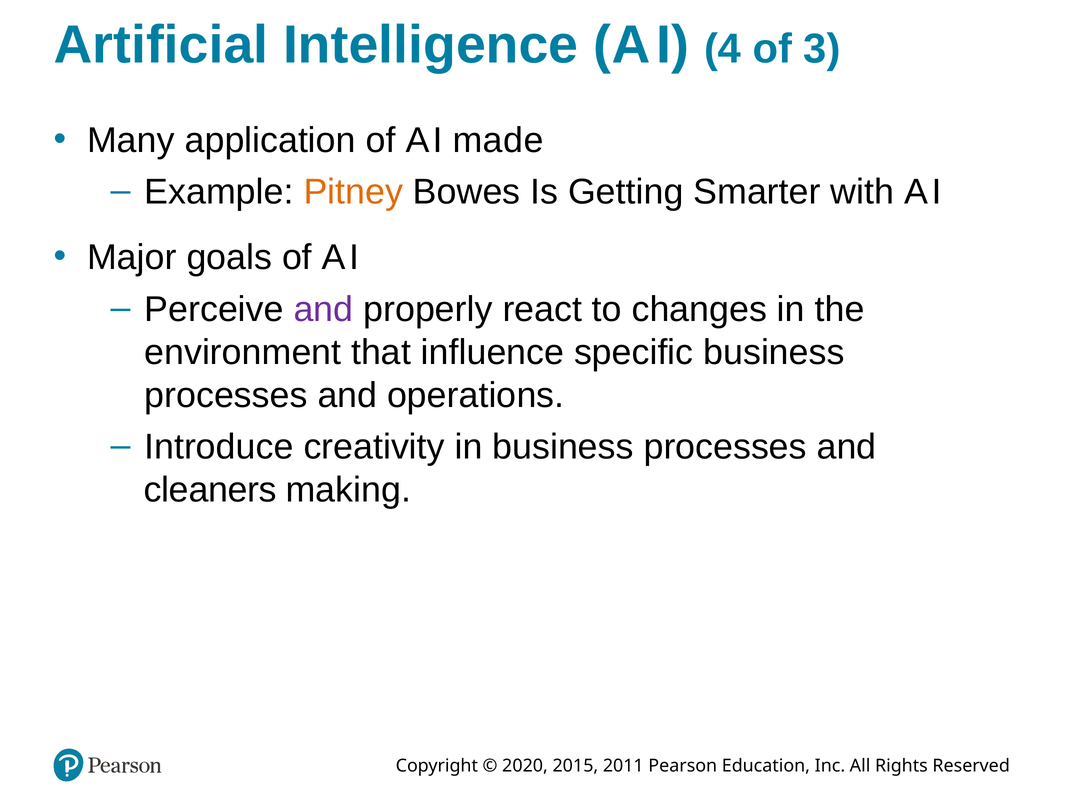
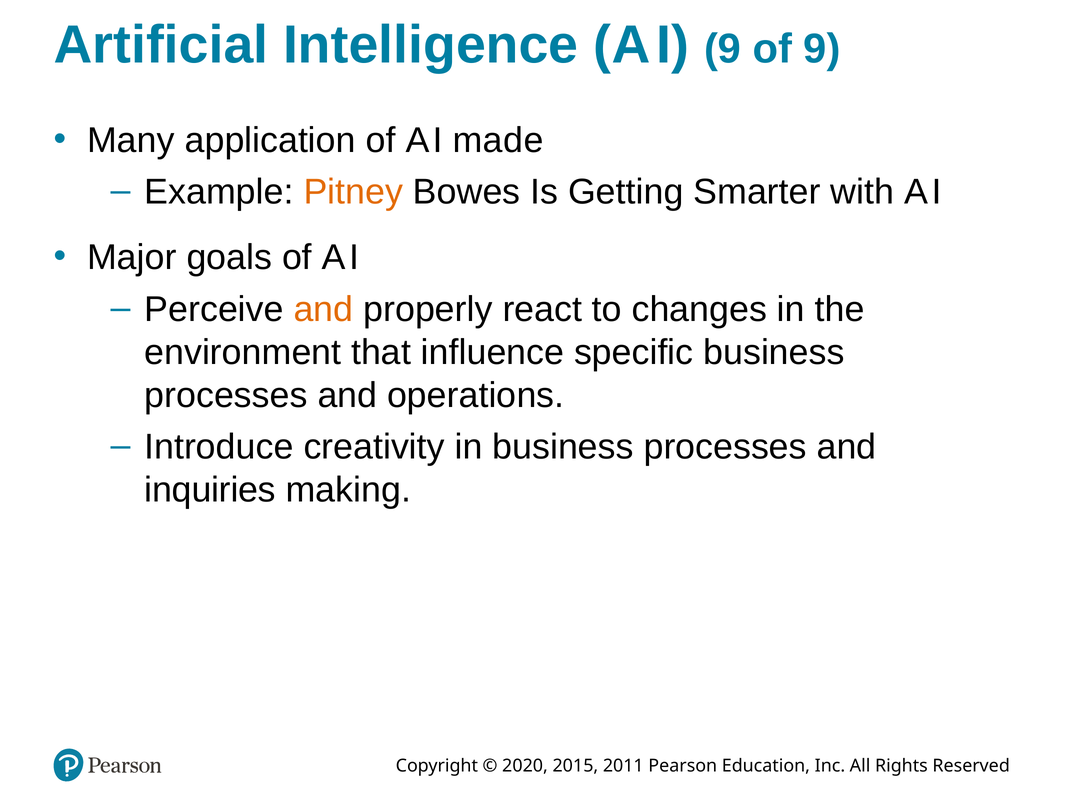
I 4: 4 -> 9 (723, 49)
of 3: 3 -> 9 (822, 49)
and colour: purple -> orange (323, 310)
cleaners: cleaners -> inquiries (210, 490)
